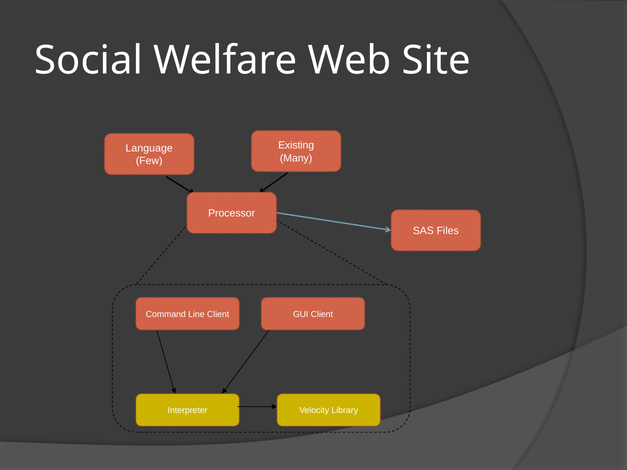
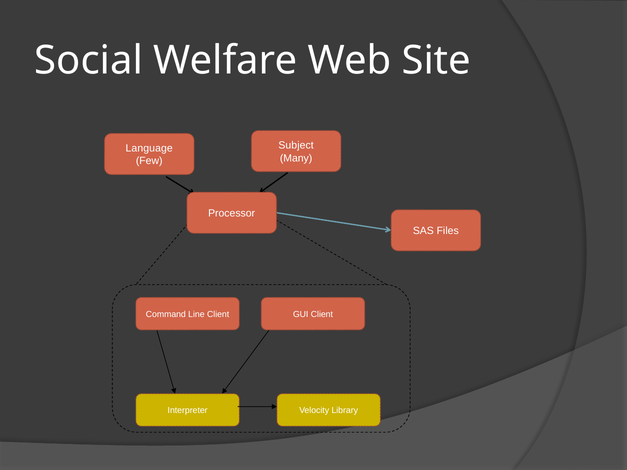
Existing: Existing -> Subject (296, 146)
